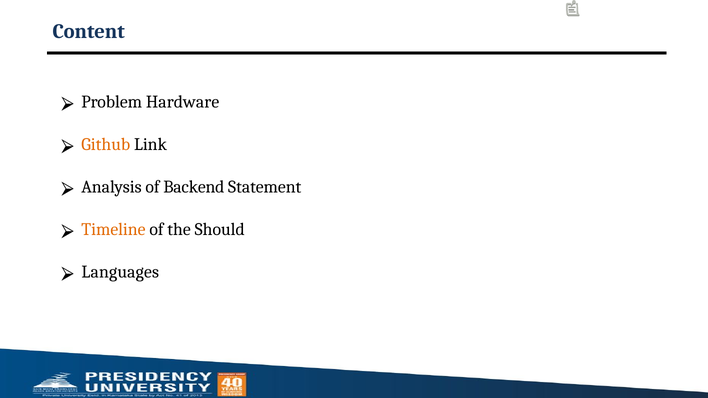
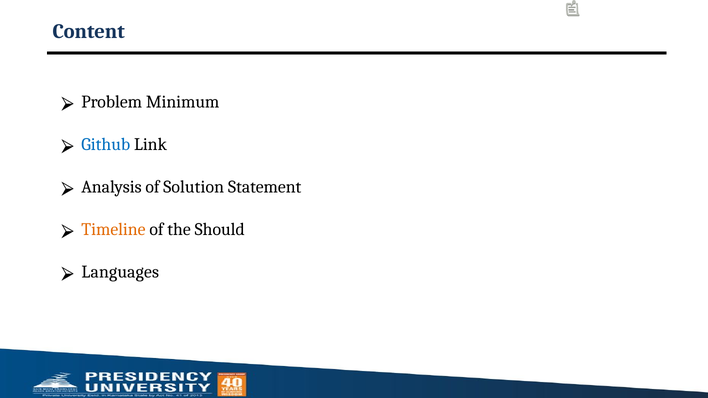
Hardware: Hardware -> Minimum (183, 102)
Github colour: orange -> blue (106, 145)
Backend: Backend -> Solution (194, 187)
